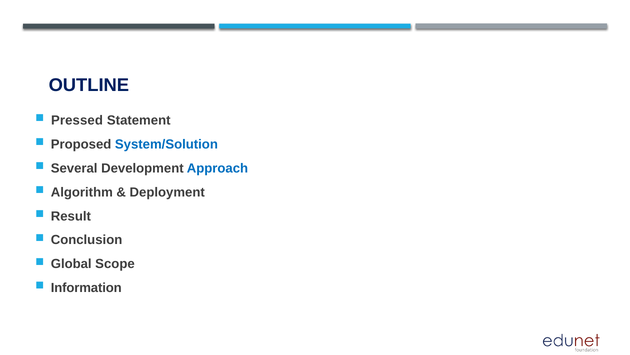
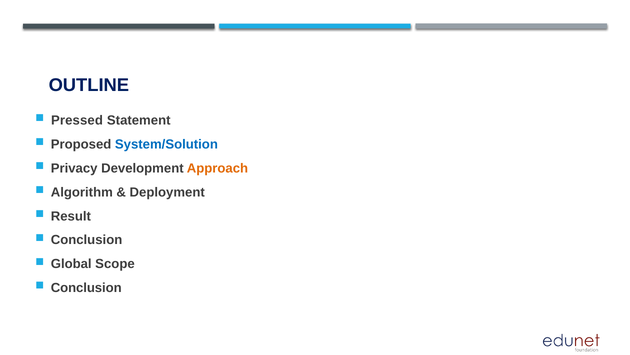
Several: Several -> Privacy (74, 168)
Approach colour: blue -> orange (217, 168)
Information: Information -> Conclusion (86, 287)
